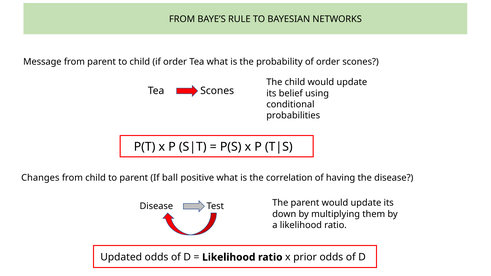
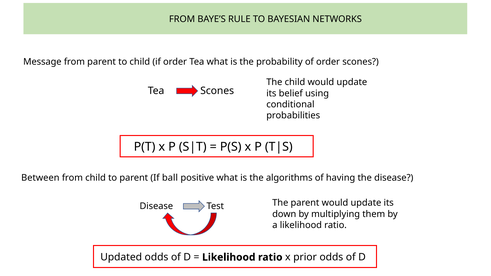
Changes: Changes -> Between (40, 178)
correlation: correlation -> algorithms (289, 178)
